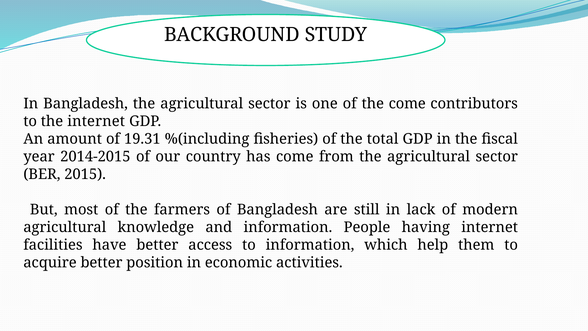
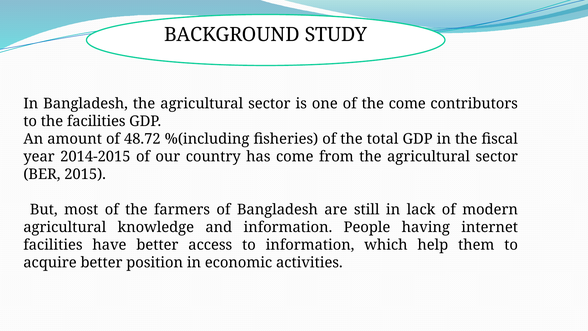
the internet: internet -> facilities (96, 121)
19.31: 19.31 -> 48.72 (142, 139)
